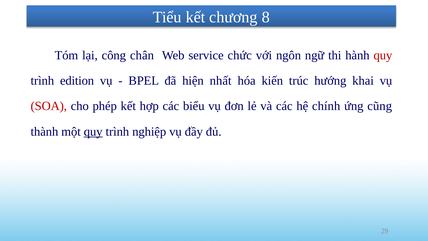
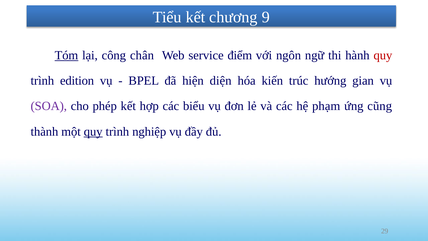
8: 8 -> 9 (266, 17)
Tóm underline: none -> present (66, 55)
chức: chức -> điểm (240, 55)
nhất: nhất -> diện (221, 81)
khai: khai -> gian (363, 81)
SOA colour: red -> purple (49, 106)
chính: chính -> phạm (326, 106)
